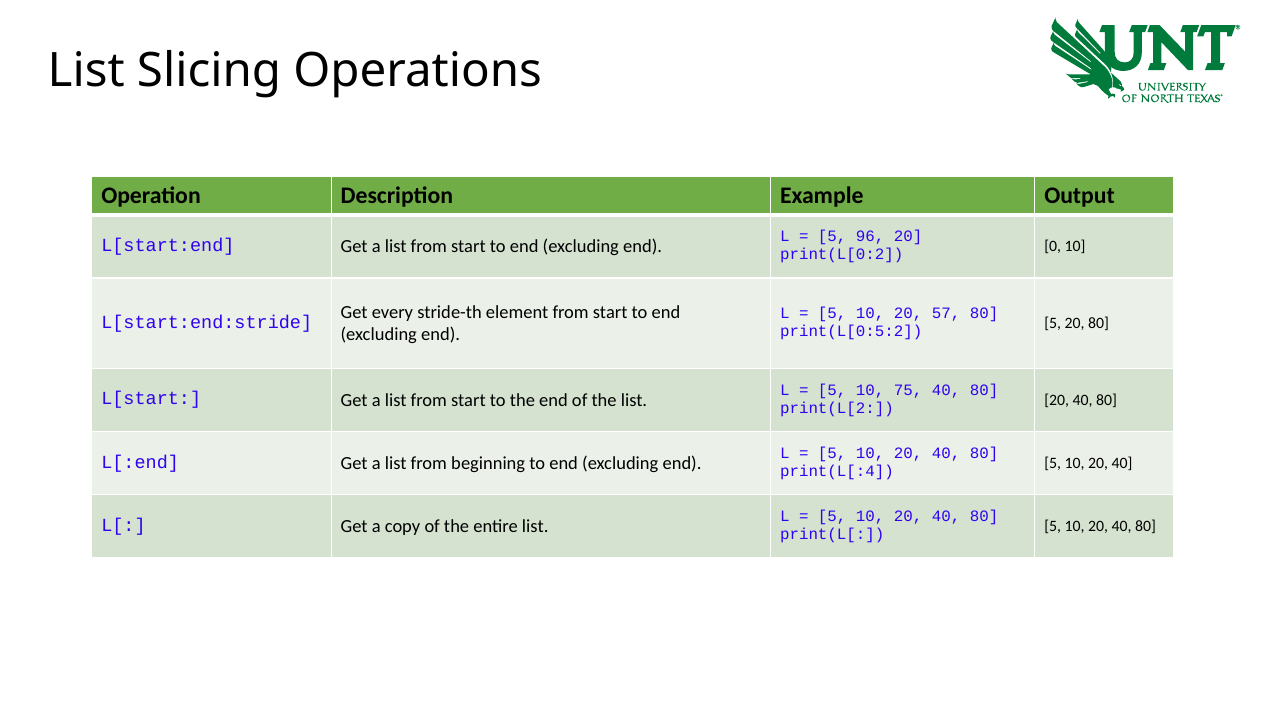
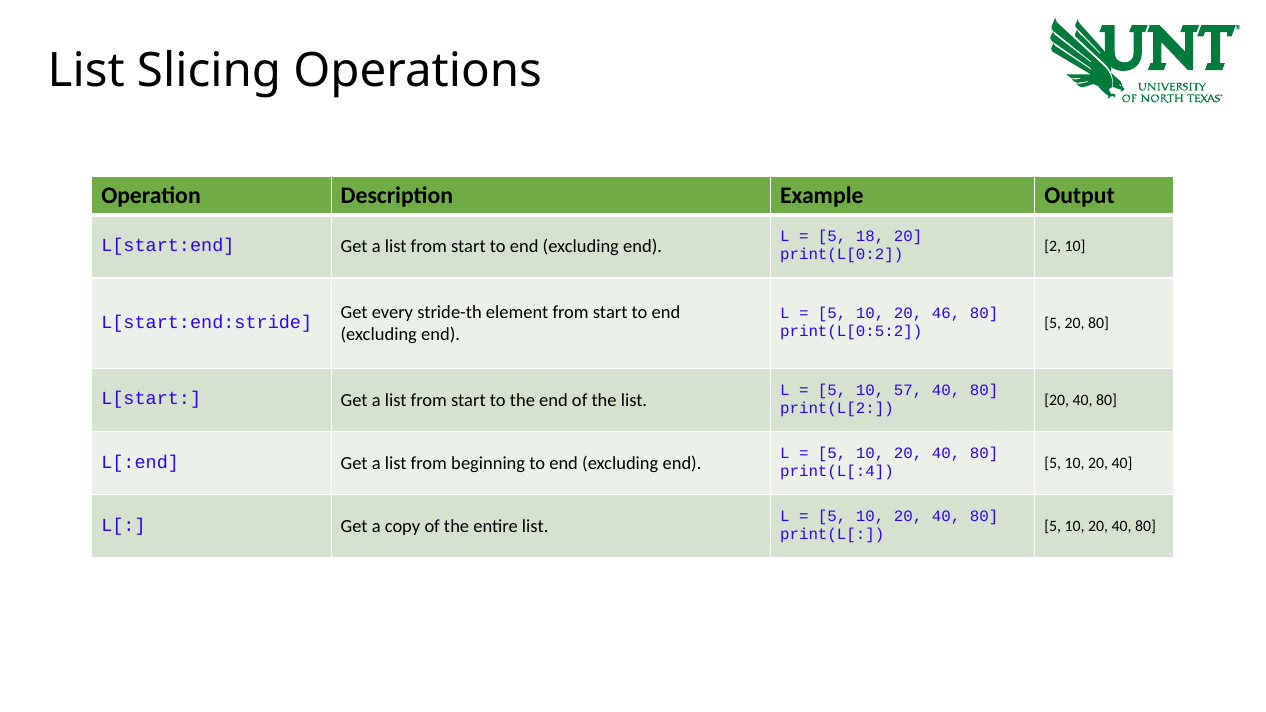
96: 96 -> 18 (870, 236)
0: 0 -> 2 (1053, 247)
57: 57 -> 46 (946, 313)
75: 75 -> 57 (908, 390)
